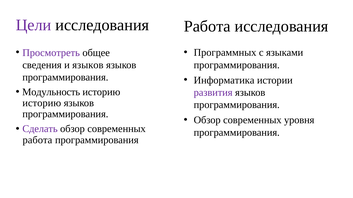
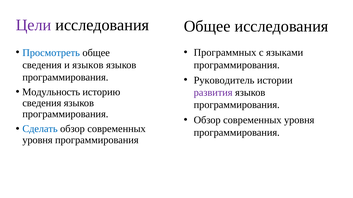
Работа: Работа -> Общее (207, 26)
Просмотреть colour: purple -> blue (51, 53)
Информатика: Информатика -> Руководитель (224, 80)
историю: историю -> сведения (42, 103)
Сделать colour: purple -> blue (40, 129)
работа: работа -> уровня (37, 140)
